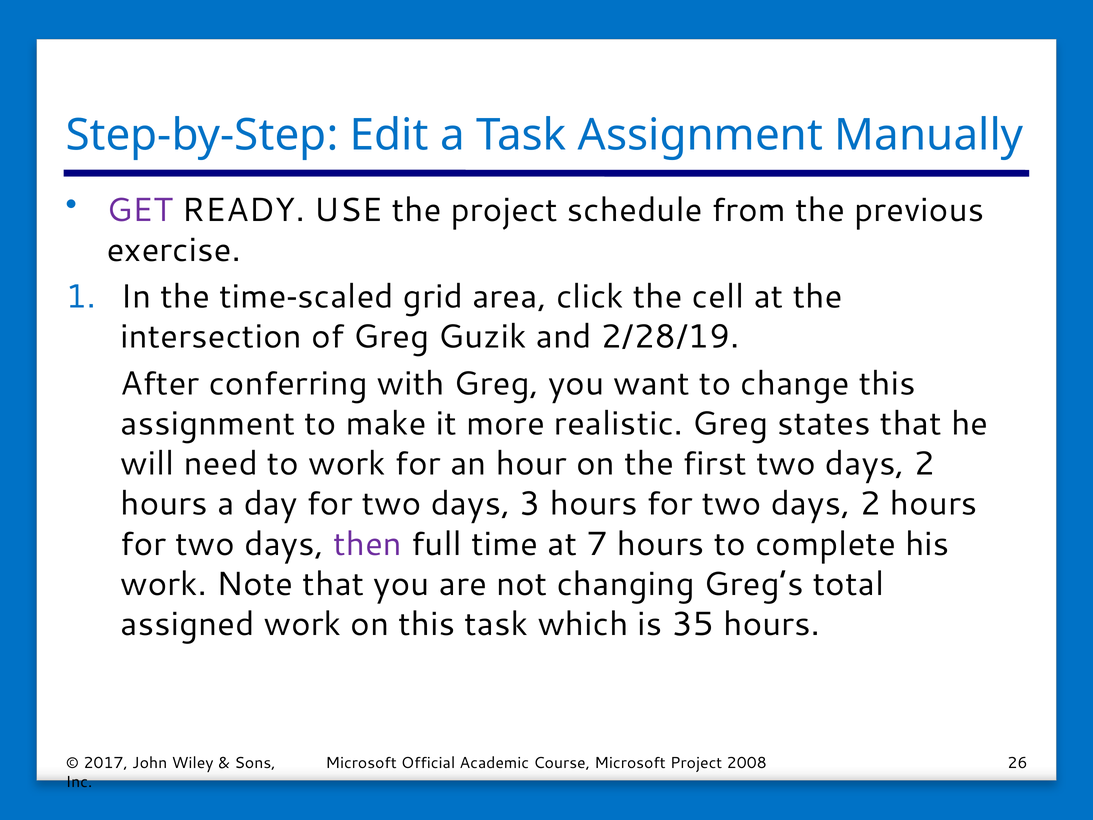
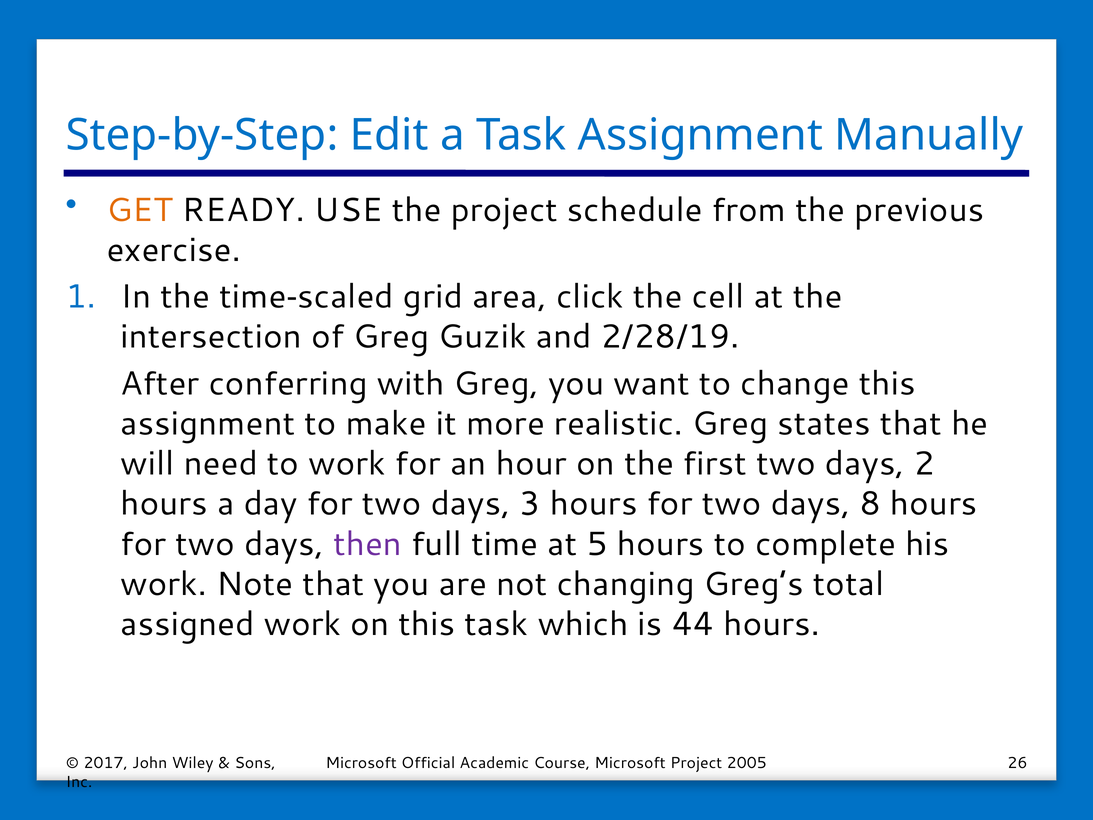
GET colour: purple -> orange (140, 210)
for two days 2: 2 -> 8 (870, 504)
7: 7 -> 5 (597, 544)
35: 35 -> 44 (693, 624)
2008: 2008 -> 2005 (747, 763)
